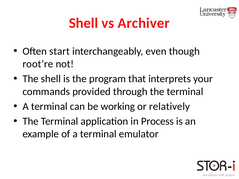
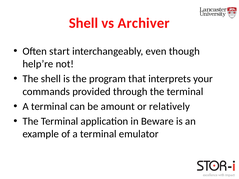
root’re: root’re -> help’re (38, 64)
working: working -> amount (118, 107)
Process: Process -> Beware (157, 121)
